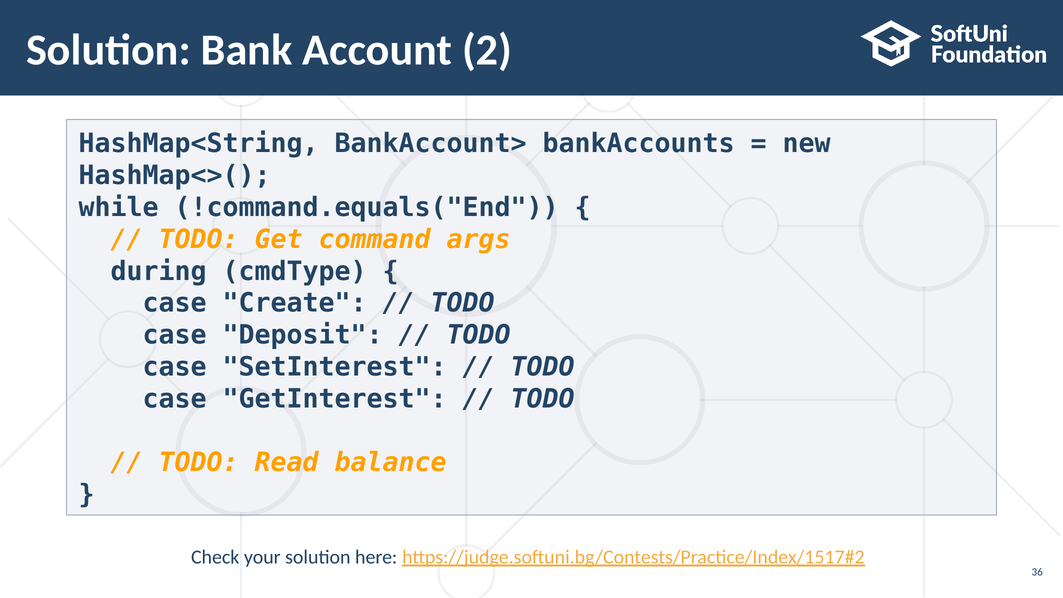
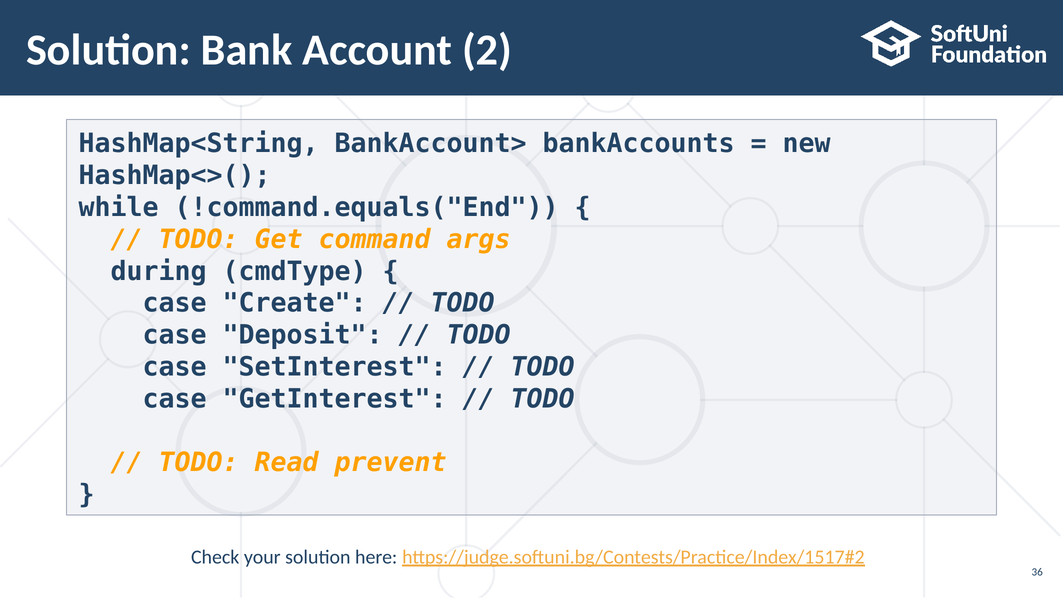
balance: balance -> prevent (391, 463)
